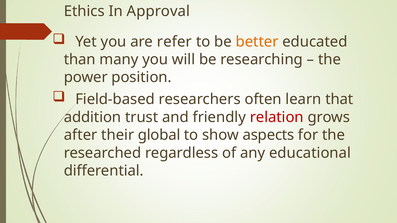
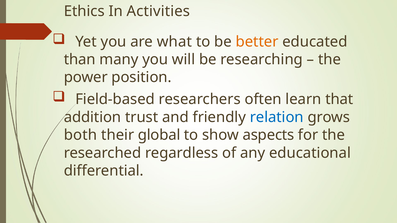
Approval: Approval -> Activities (158, 11)
refer: refer -> what (174, 42)
relation colour: red -> blue (277, 117)
after: after -> both (81, 135)
